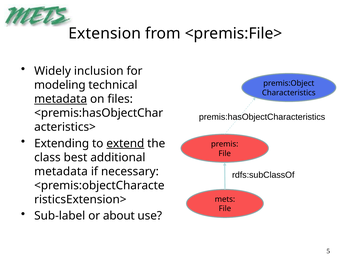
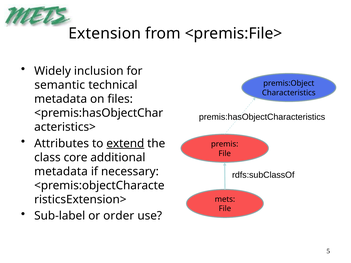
modeling: modeling -> semantic (60, 85)
metadata underline: present -> none (61, 99)
Extending: Extending -> Attributes (62, 144)
best: best -> core (76, 158)
about: about -> order (119, 216)
